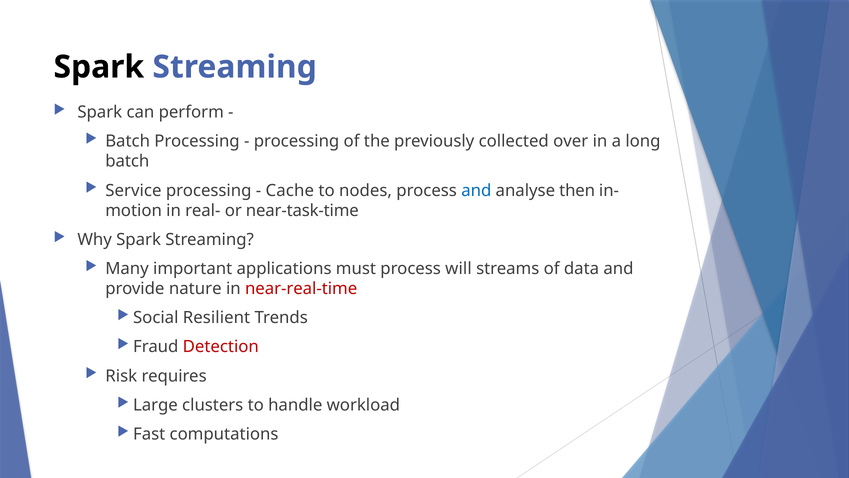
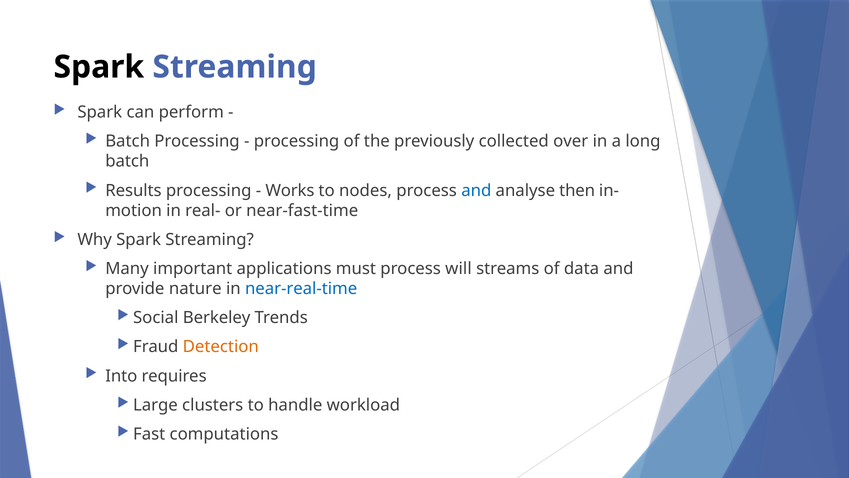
Service: Service -> Results (133, 190)
Cache: Cache -> Works (290, 190)
near-task-time: near-task-time -> near-fast-time (302, 210)
near-real-time colour: red -> blue (301, 289)
Resilient: Resilient -> Berkeley (217, 318)
Detection colour: red -> orange (221, 347)
Risk: Risk -> Into (121, 376)
